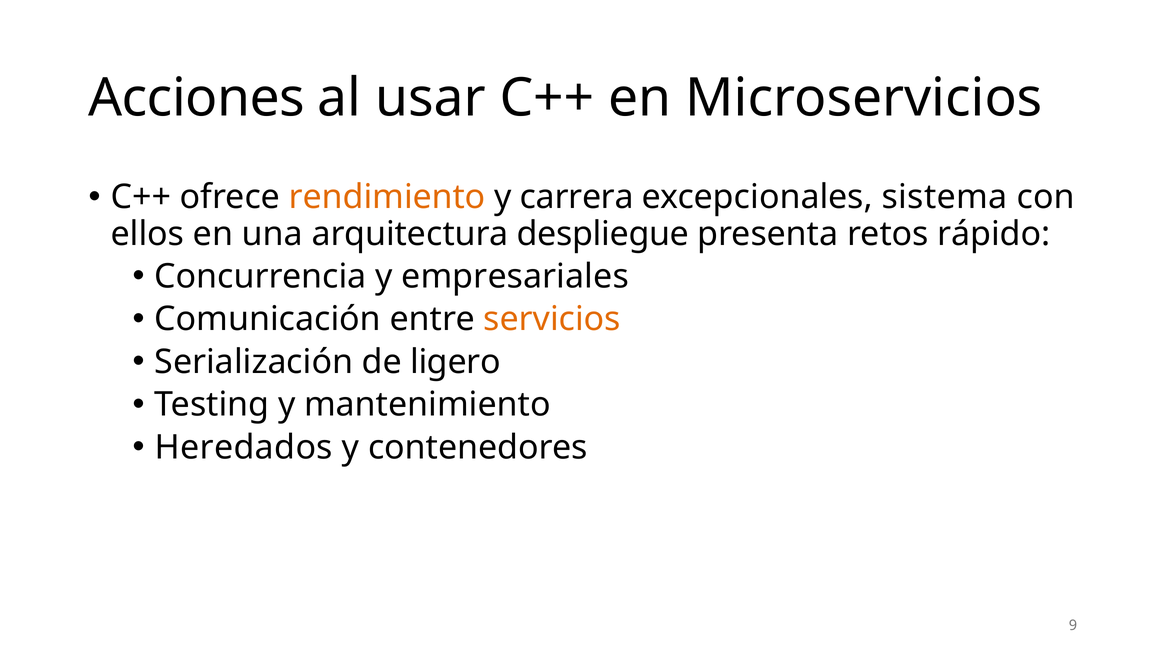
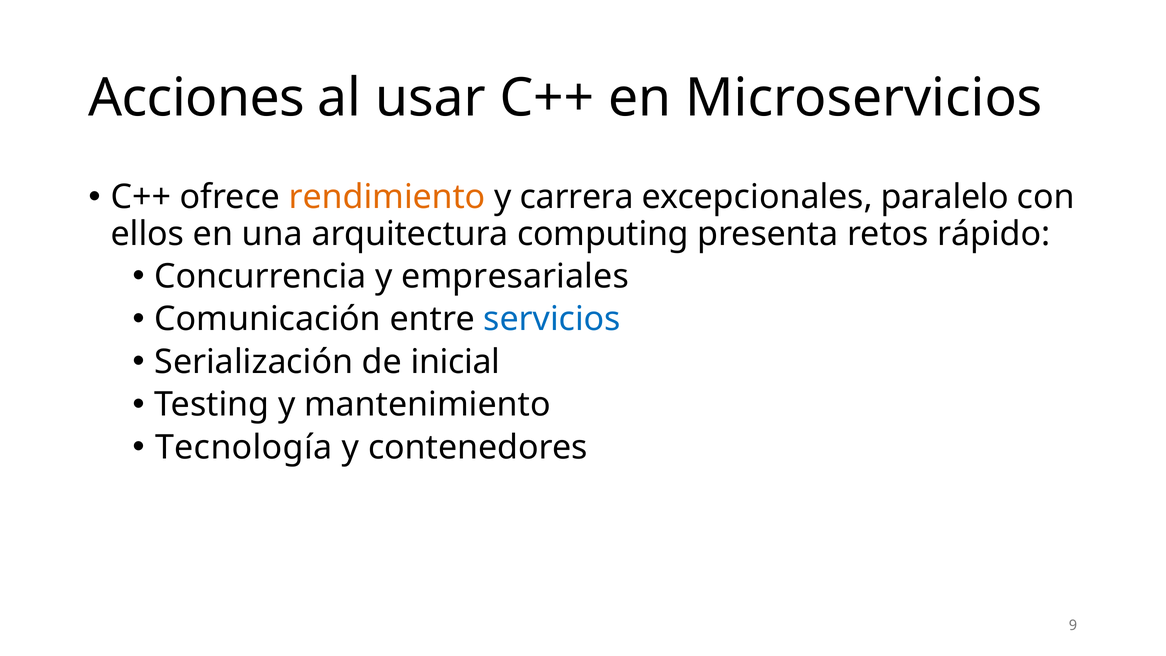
sistema: sistema -> paralelo (945, 197)
despliegue: despliegue -> computing (603, 234)
servicios colour: orange -> blue (552, 319)
ligero: ligero -> inicial (455, 362)
Heredados: Heredados -> Tecnología (244, 447)
